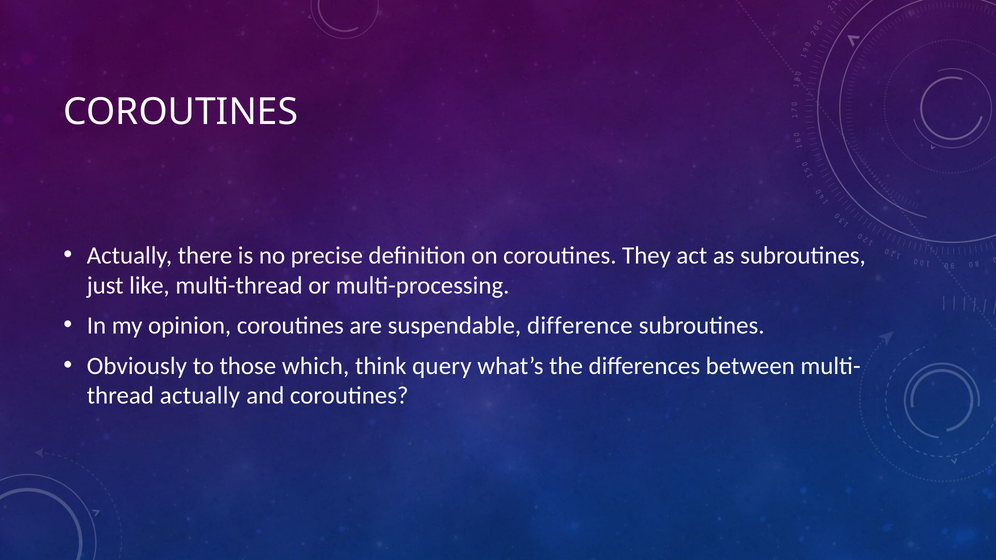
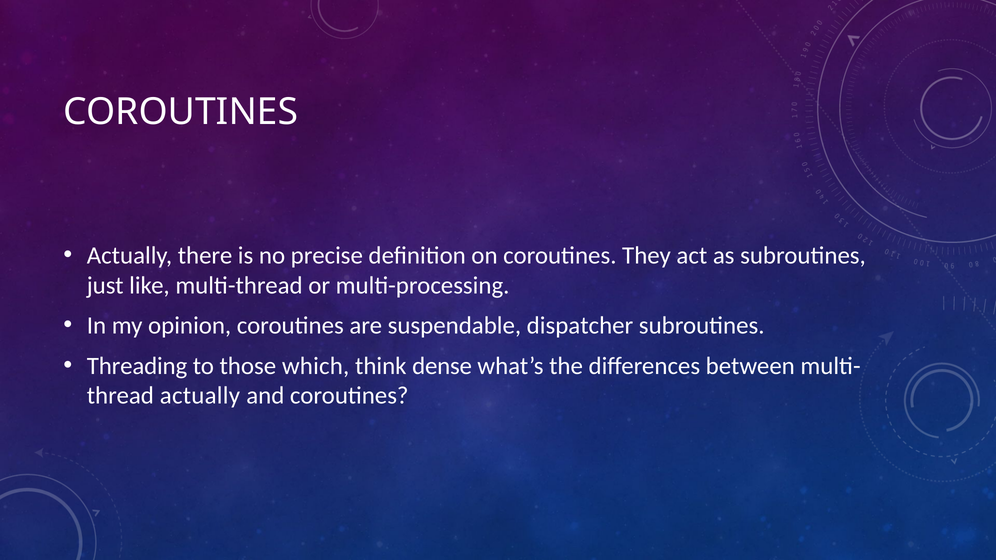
difference: difference -> dispatcher (580, 326)
Obviously: Obviously -> Threading (137, 366)
query: query -> dense (442, 366)
